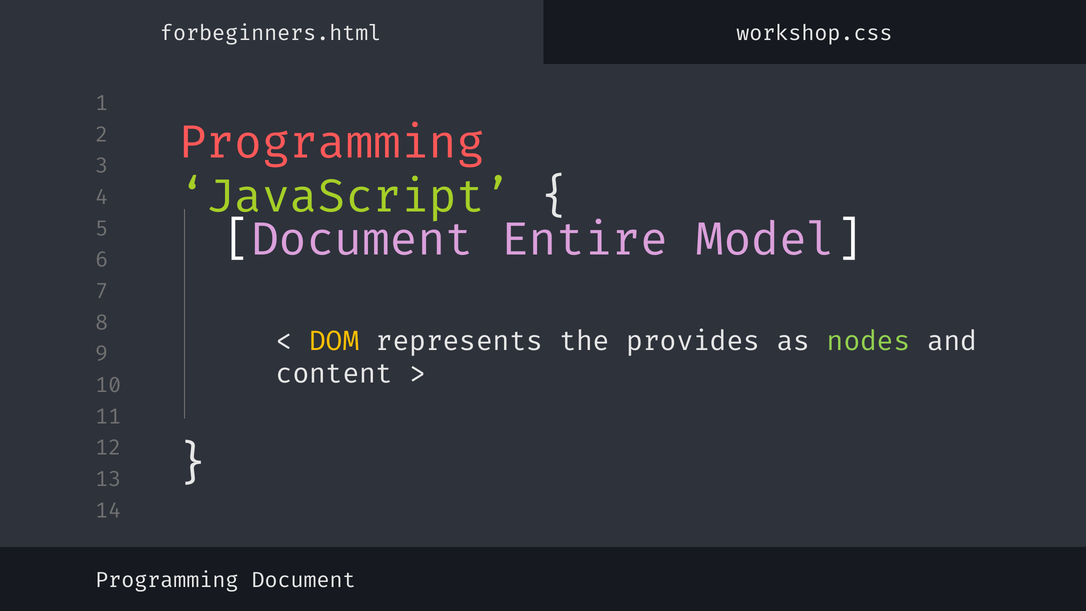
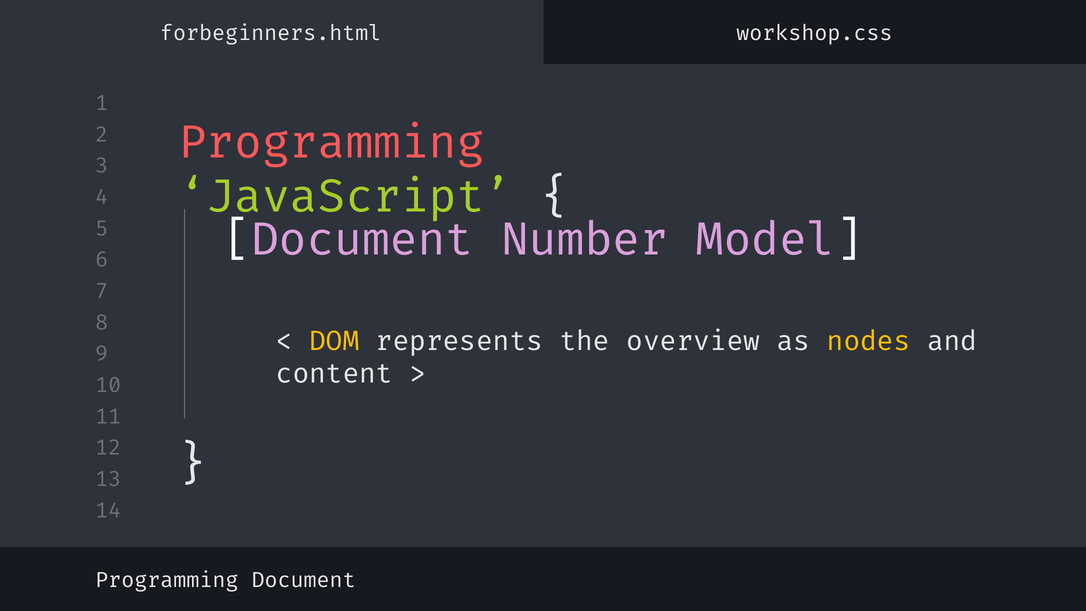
Entire: Entire -> Number (585, 240)
provides: provides -> overview (693, 341)
nodes colour: light green -> yellow (869, 341)
